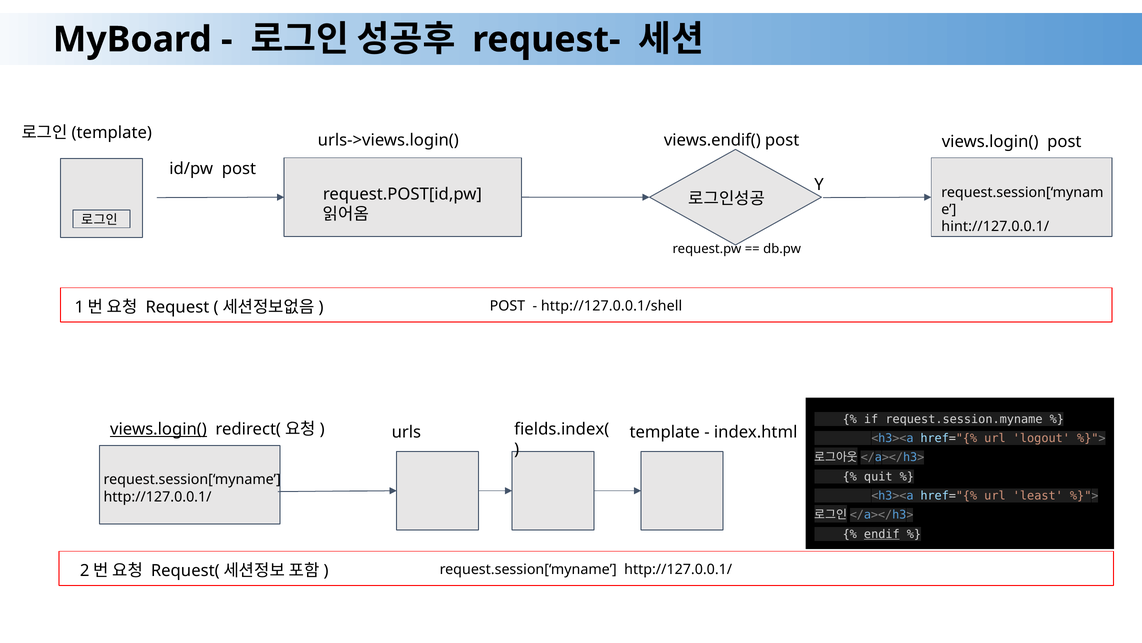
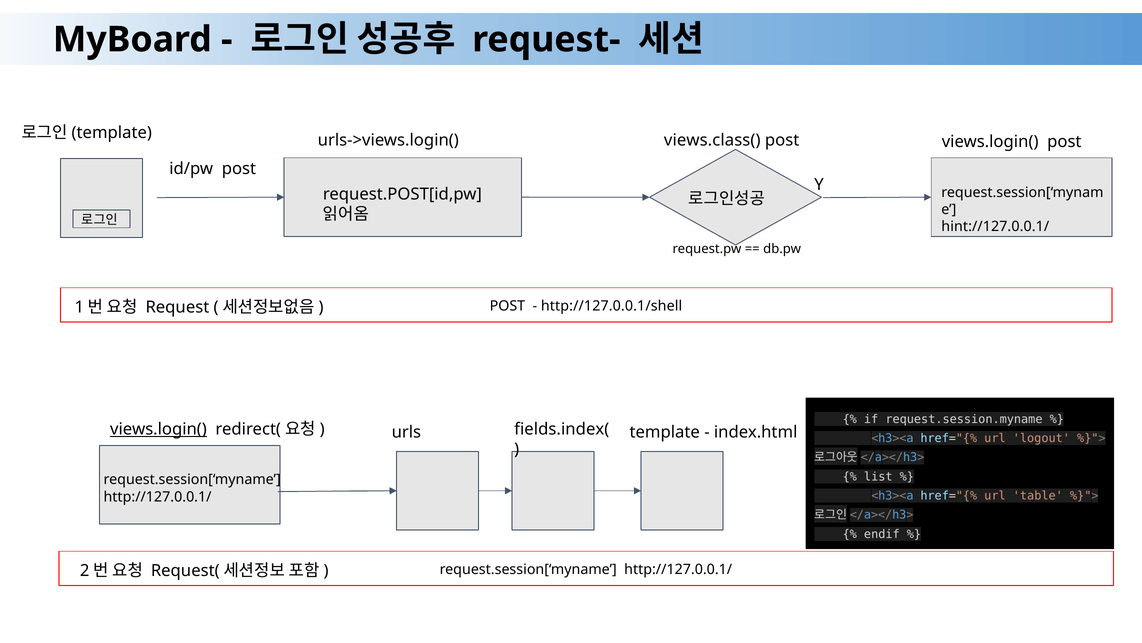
views.endif(: views.endif( -> views.class( (712, 140)
quit: quit -> list (878, 476)
least: least -> table (1038, 495)
endif underline: present -> none (882, 534)
